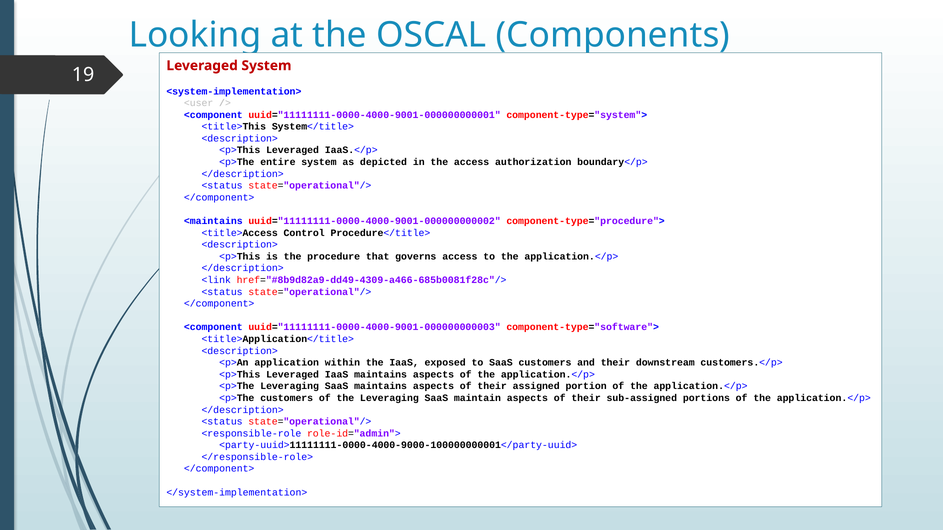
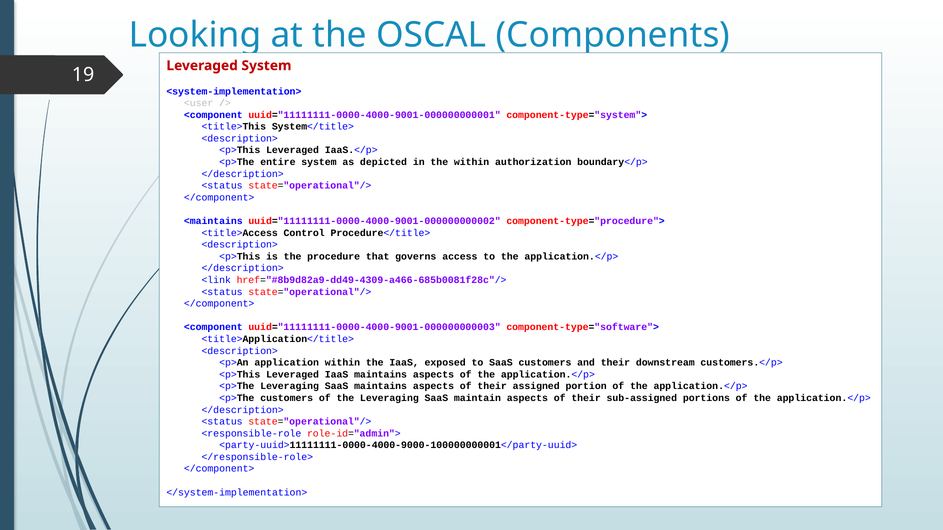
the access: access -> within (472, 162)
